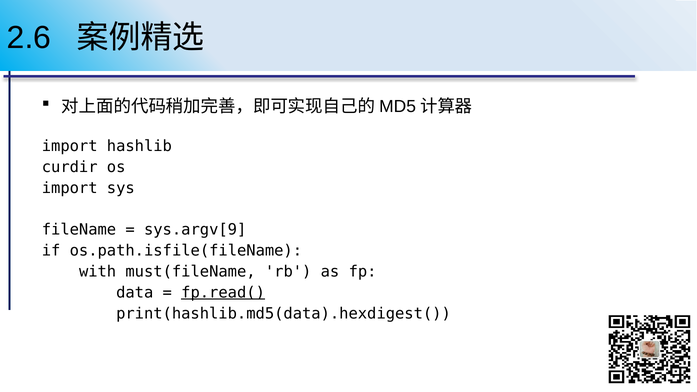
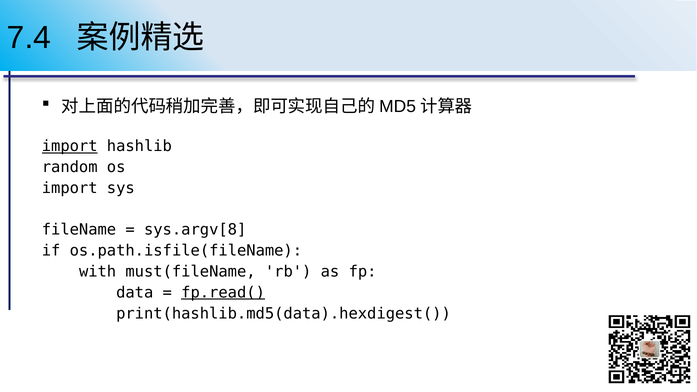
2.6: 2.6 -> 7.4 (29, 38)
import underline: none -> present (70, 146)
curdir: curdir -> random (70, 167)
sys.argv[9: sys.argv[9 -> sys.argv[8 (195, 230)
